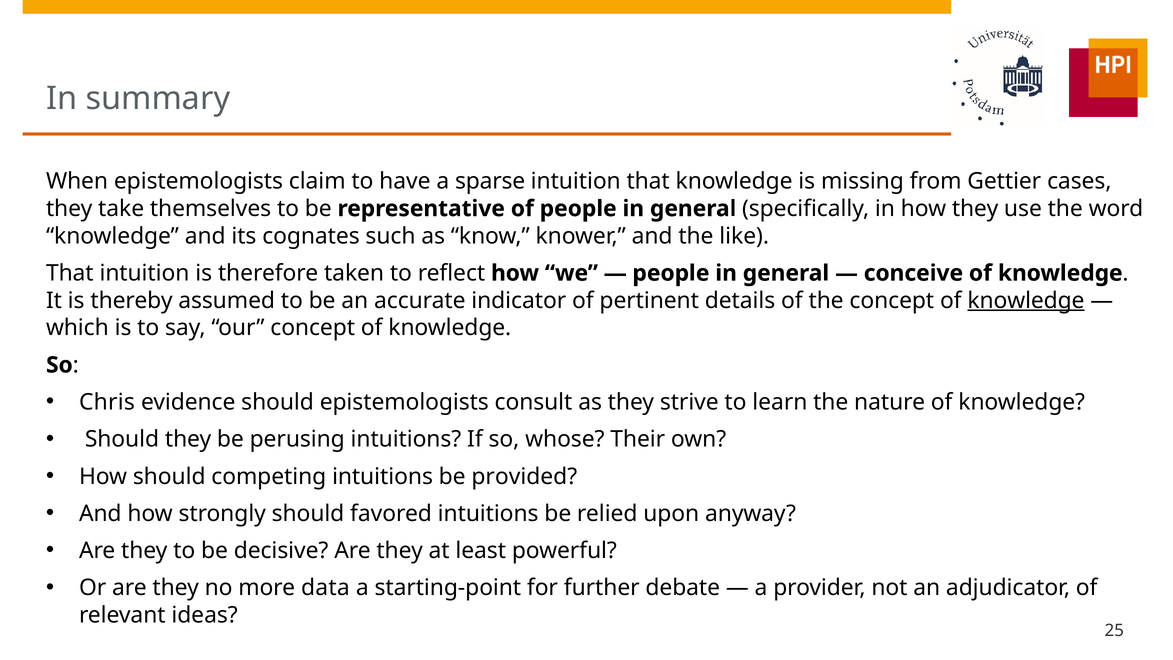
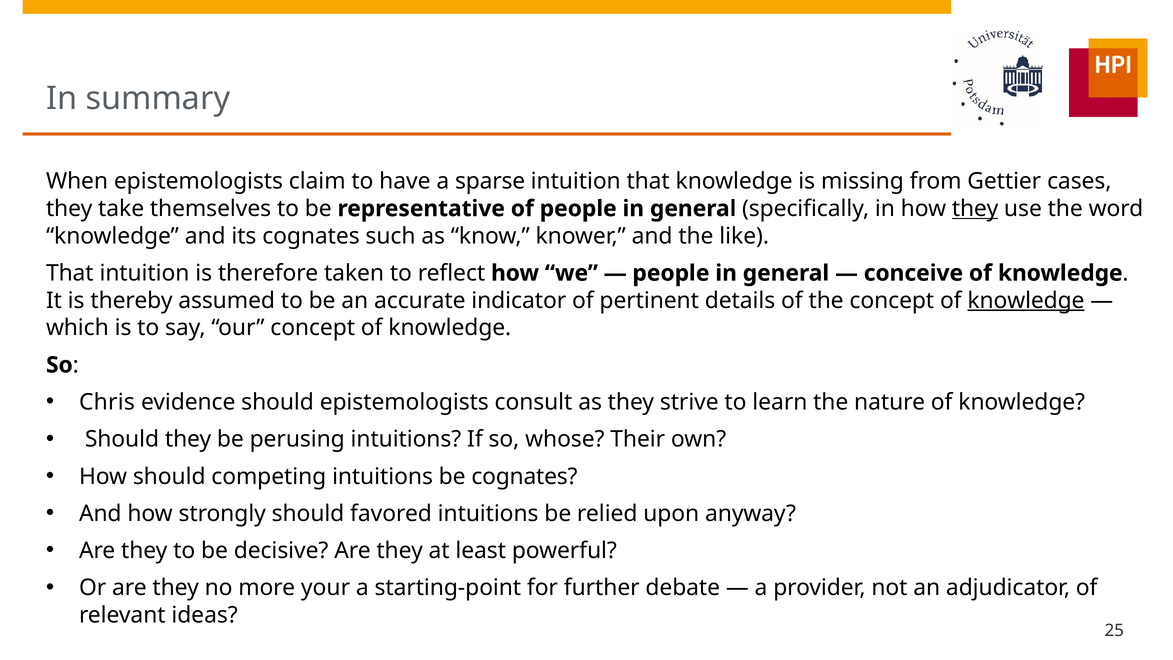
they underline: none -> present (975, 209)
be provided: provided -> cognates (524, 476)
data: data -> your (325, 588)
